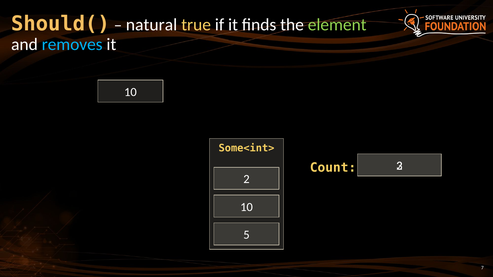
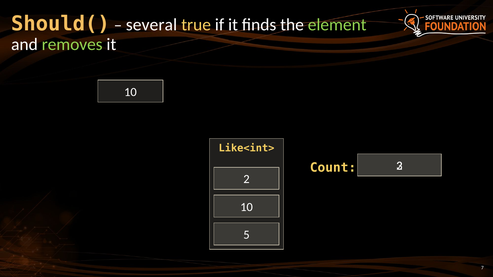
natural: natural -> several (152, 25)
removes colour: light blue -> light green (72, 44)
Some<int>: Some<int> -> Like<int> (247, 148)
